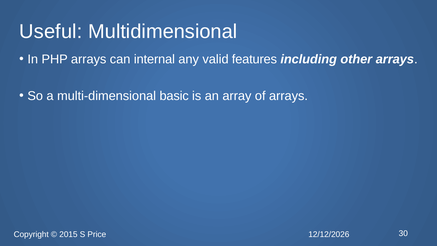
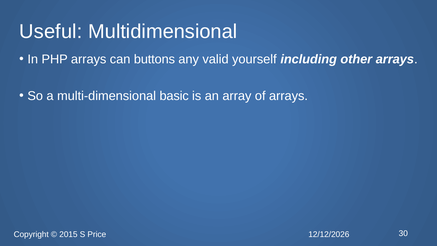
internal: internal -> buttons (154, 59)
features: features -> yourself (254, 59)
